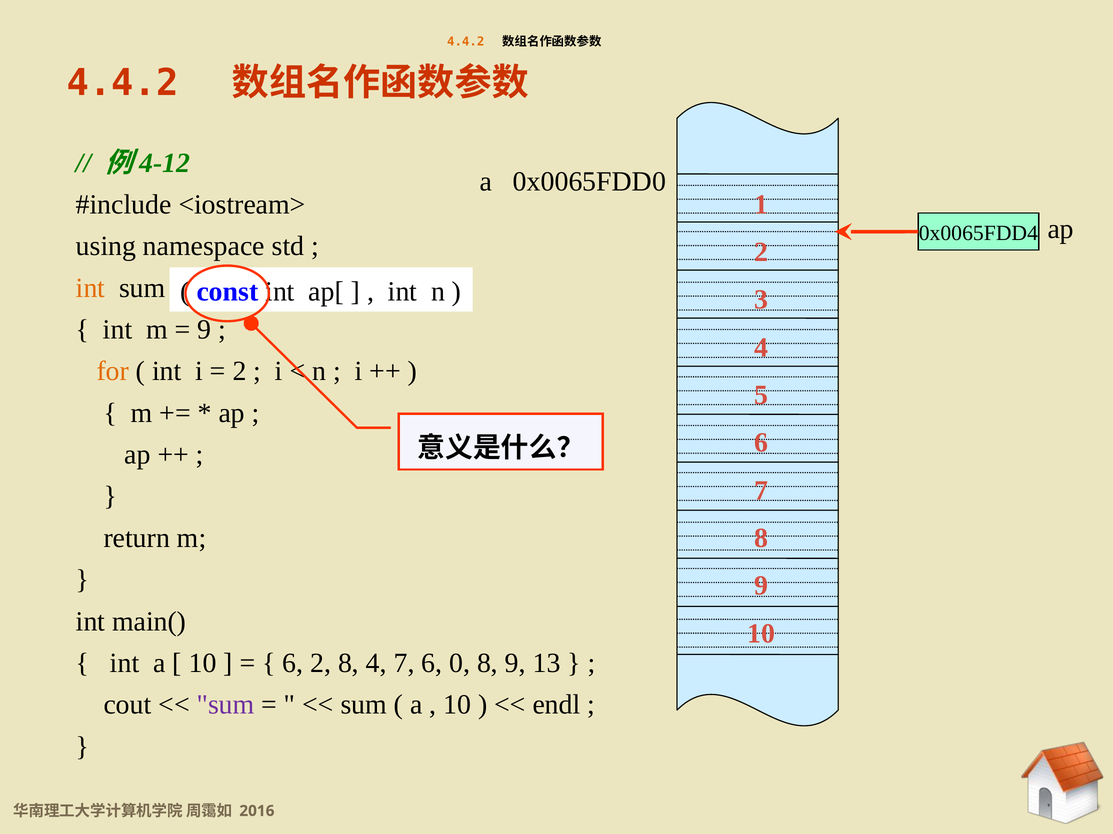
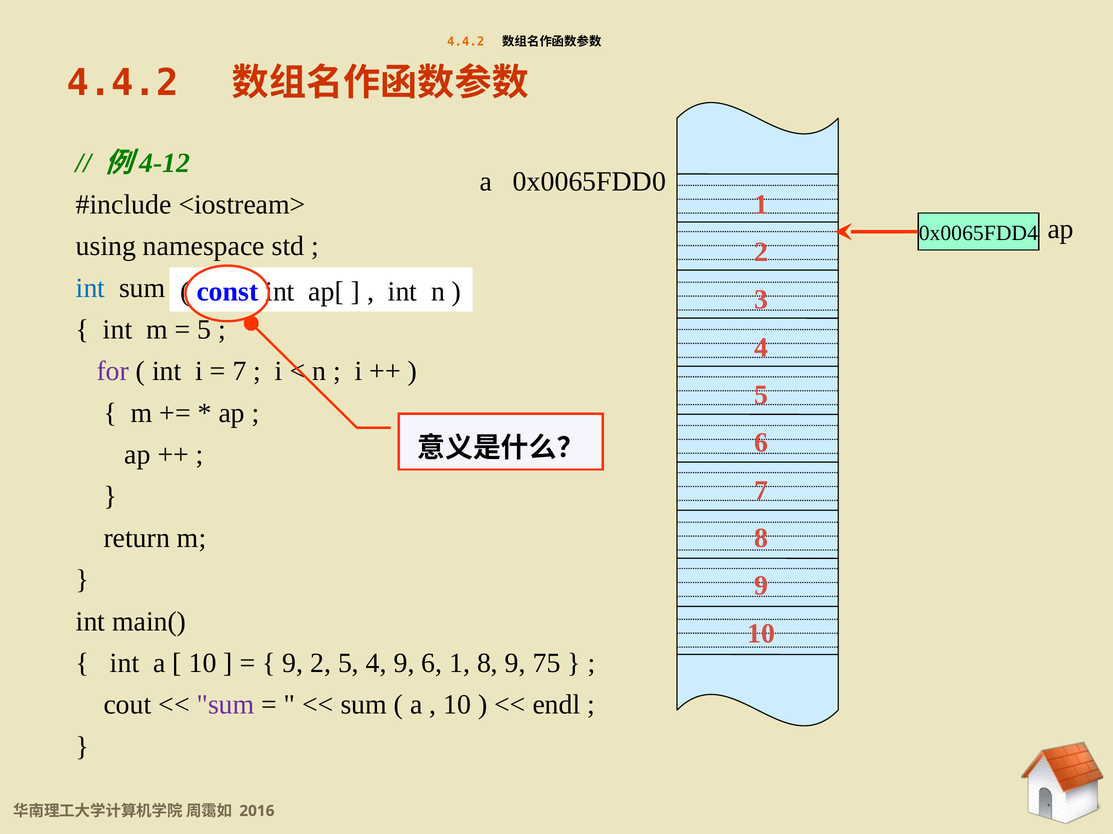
int colour: orange -> blue (91, 288)
9: 9 -> 5 (204, 330)
for colour: orange -> purple (113, 372)
2: 2 -> 7 (240, 372)
6: 6 -> 9 (293, 664)
2 8: 8 -> 5 (348, 664)
4 7: 7 -> 9 (404, 664)
6 0: 0 -> 1 (460, 664)
13: 13 -> 75 (547, 664)
